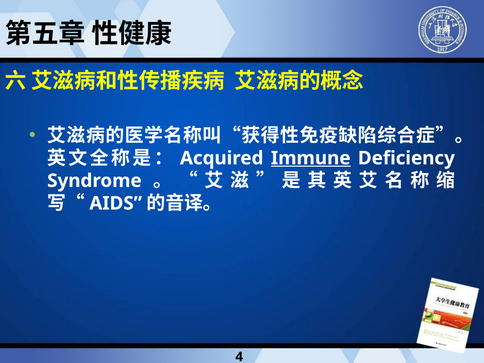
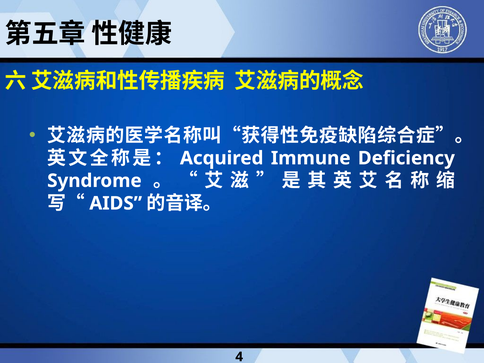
Immune underline: present -> none (311, 158)
